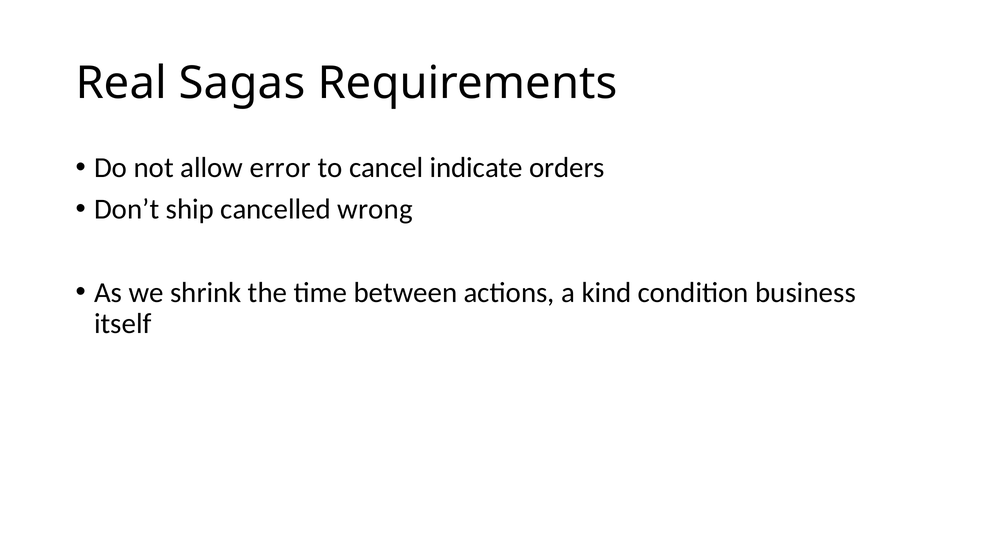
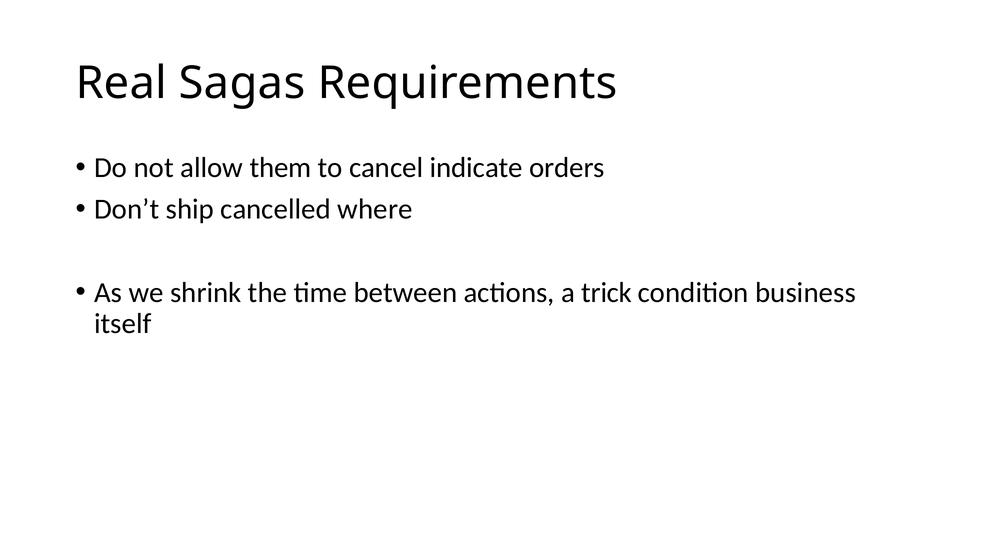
error: error -> them (281, 168)
wrong: wrong -> where (375, 209)
kind: kind -> trick (607, 292)
